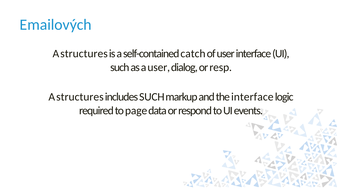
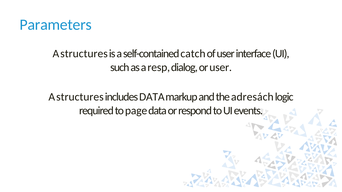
Emailových: Emailových -> Parameters (56, 25)
a user: user -> resp (159, 68)
or resp: resp -> user (221, 68)
includes SUCH: SUCH -> DATA (152, 97)
the interface: interface -> adresách (252, 97)
